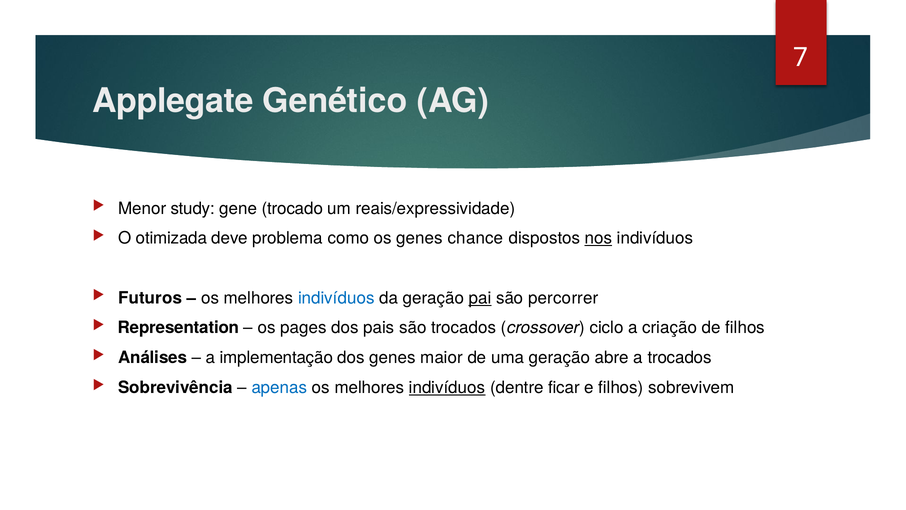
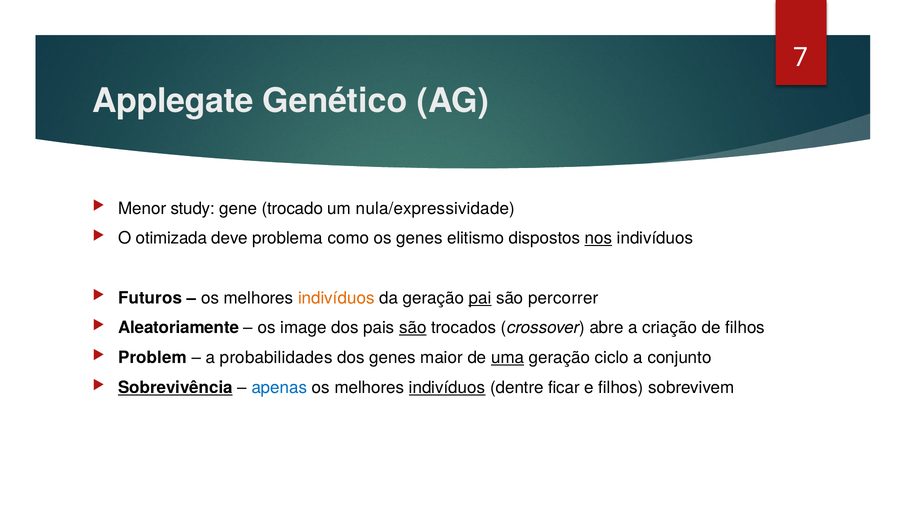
reais/expressividade: reais/expressividade -> nula/expressividade (435, 208)
chance: chance -> elitismo (476, 238)
indivíduos colour: blue -> orange (336, 298)
Representation: Representation -> Aleatoriamente (179, 328)
pages: pages -> image (303, 328)
são underline: none -> present (413, 328)
ciclo: ciclo -> abre (607, 328)
Análises: Análises -> Problem (152, 357)
implementação: implementação -> probabilidades (276, 357)
uma underline: none -> present (508, 357)
abre: abre -> ciclo (612, 357)
a trocados: trocados -> conjunto (680, 357)
Sobrevivência underline: none -> present (175, 387)
